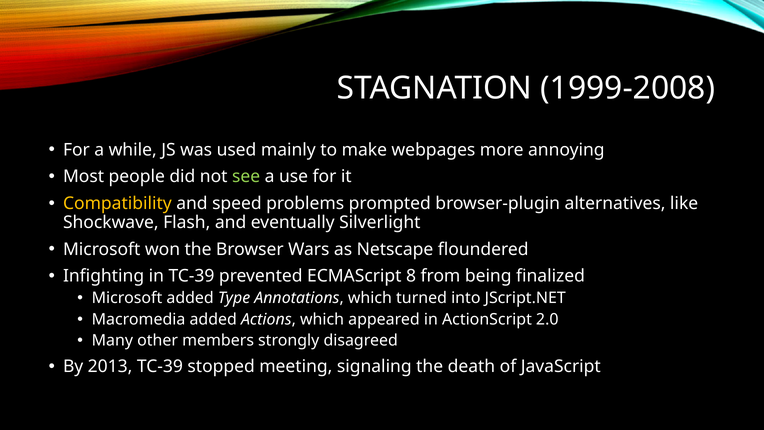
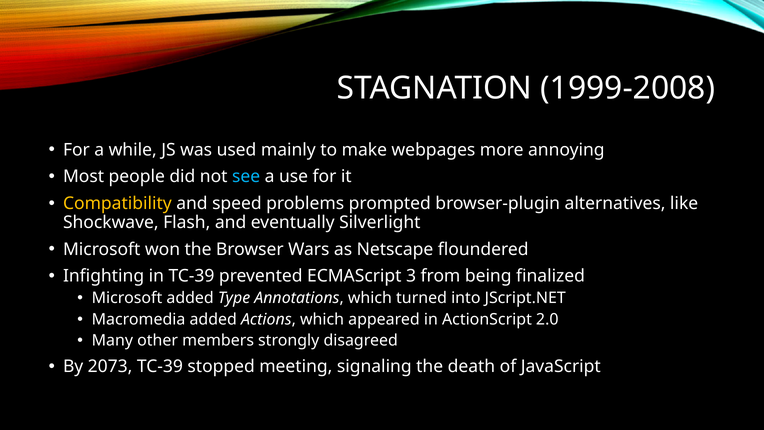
see colour: light green -> light blue (246, 177)
8: 8 -> 3 (411, 276)
2013: 2013 -> 2073 (110, 366)
